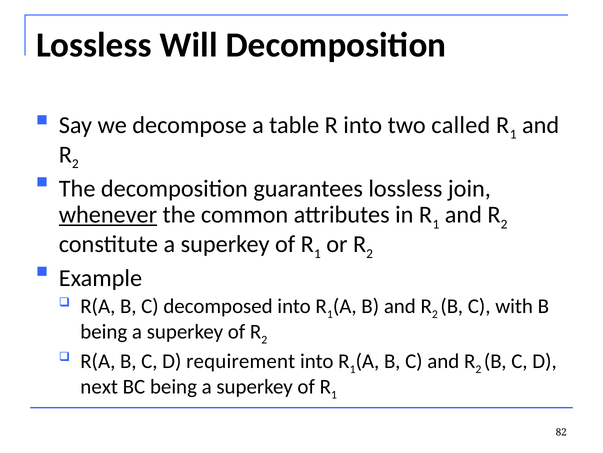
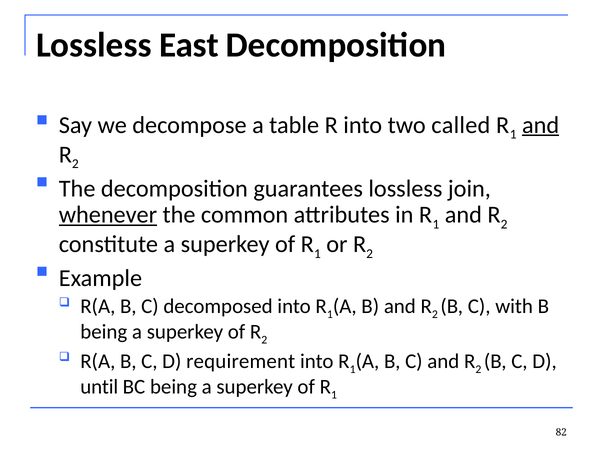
Will: Will -> East (189, 45)
and underline: none -> present (541, 125)
next: next -> until (99, 386)
